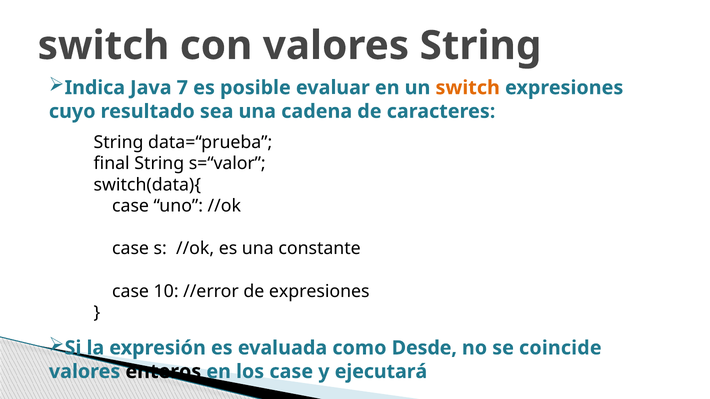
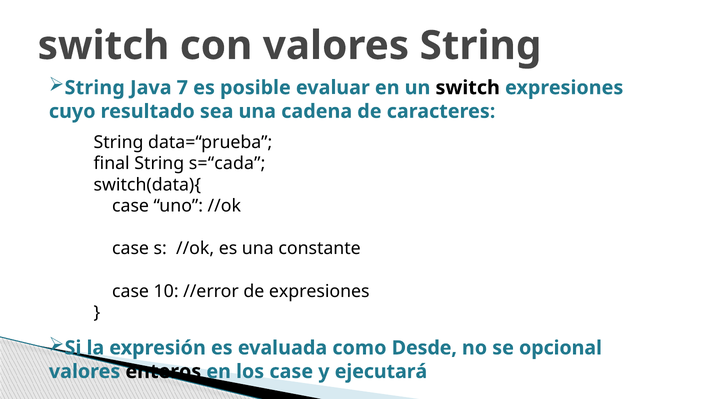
Indica: Indica -> String (95, 88)
switch colour: orange -> black (468, 88)
s=“valor: s=“valor -> s=“cada (227, 164)
coincide: coincide -> opcional (560, 348)
